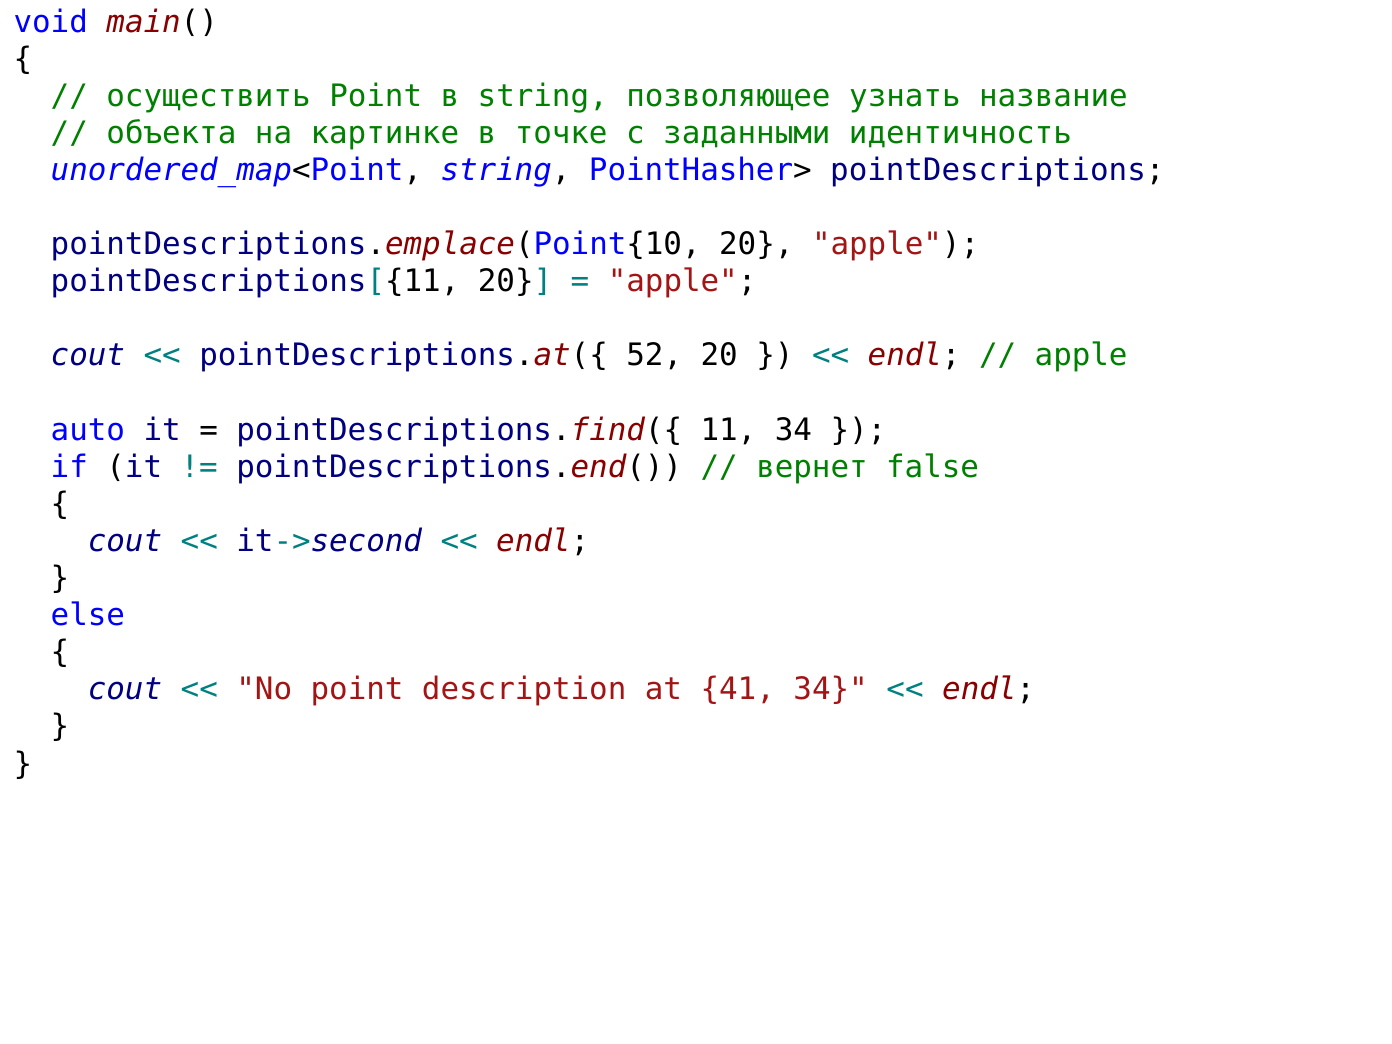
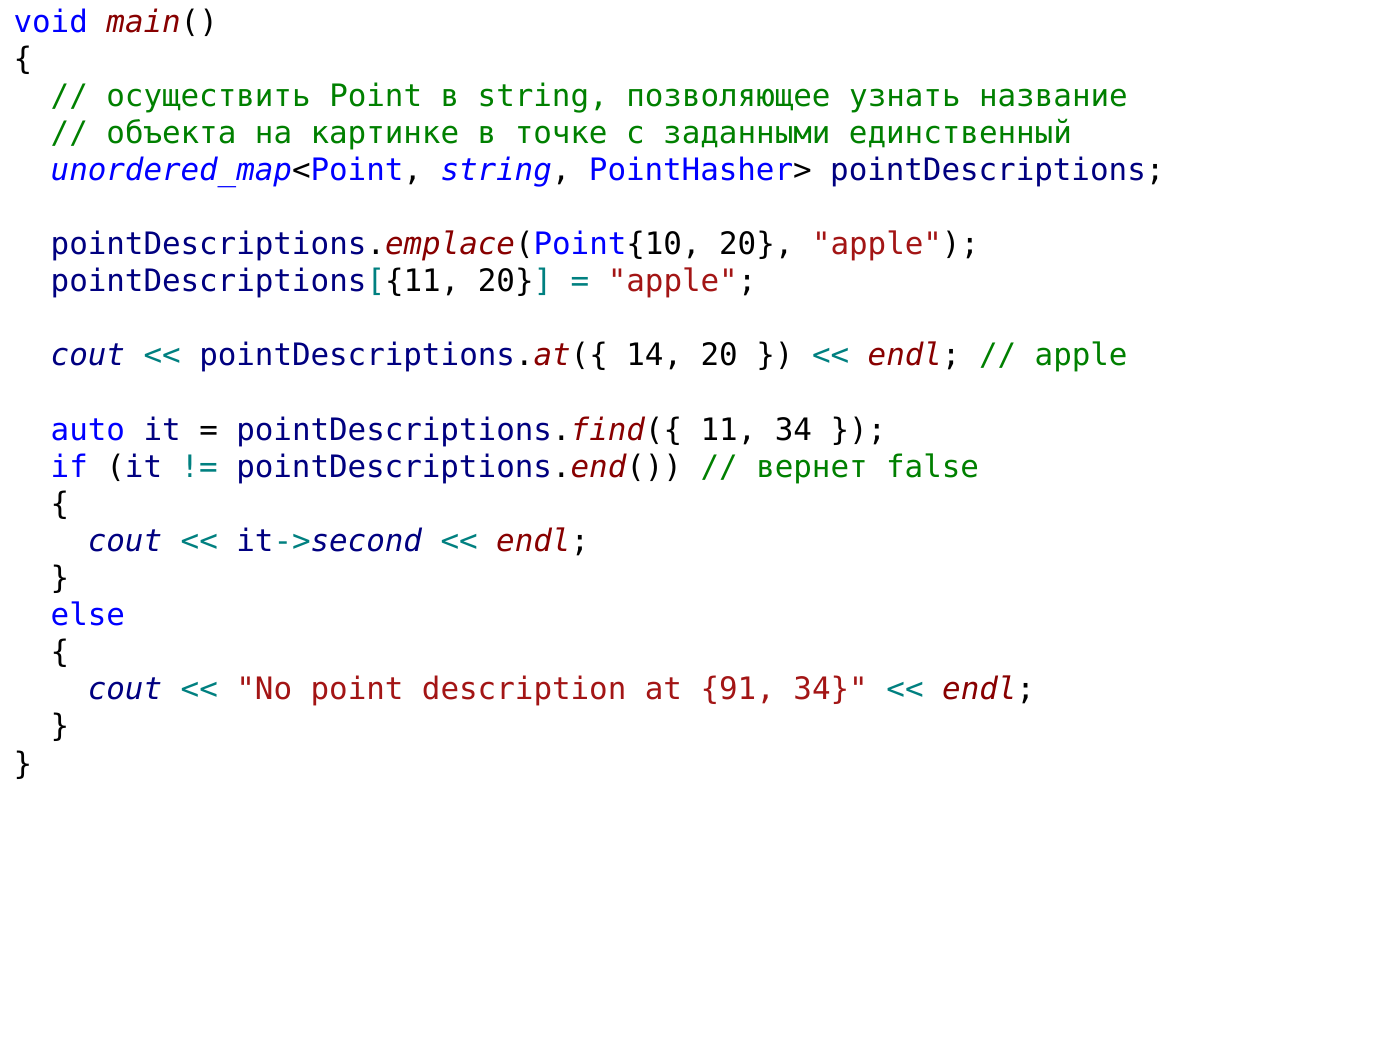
идентичность: идентичность -> единственный (960, 133)
52: 52 -> 14 (654, 356)
41: 41 -> 91 (738, 690)
